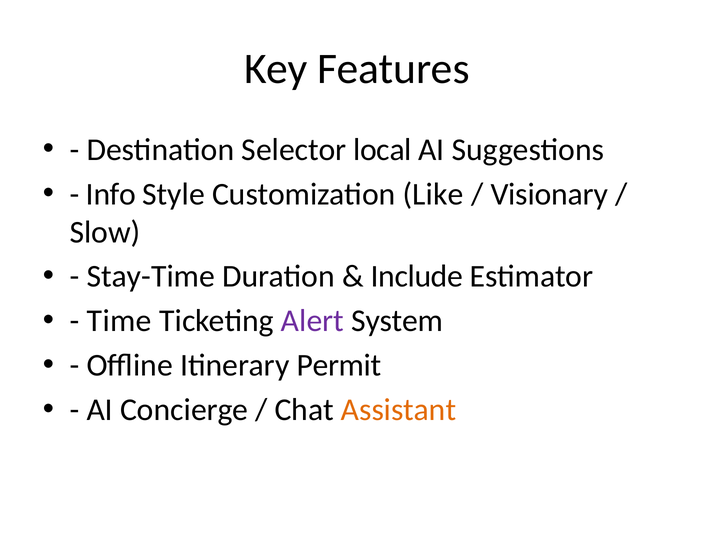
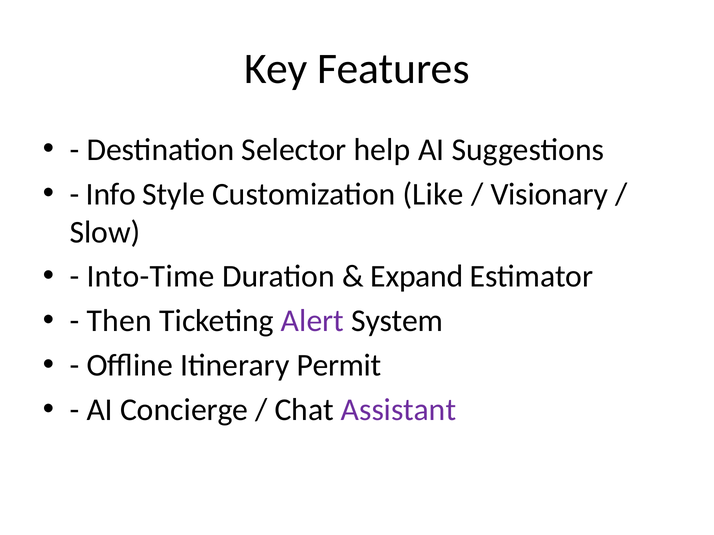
local: local -> help (382, 150)
Stay-Time: Stay-Time -> Into-Time (151, 277)
Include: Include -> Expand (417, 277)
Time: Time -> Then (119, 321)
Assistant colour: orange -> purple (399, 410)
